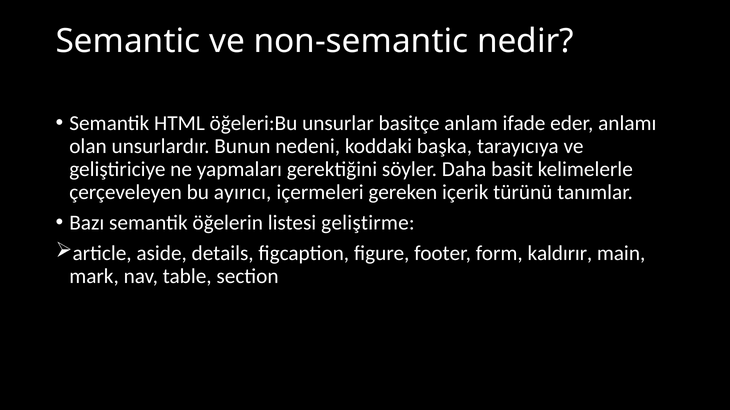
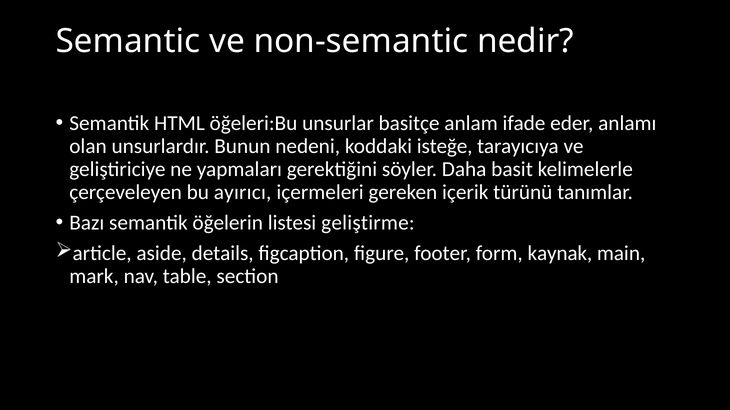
başka: başka -> isteğe (445, 146)
kaldırır: kaldırır -> kaynak (560, 254)
